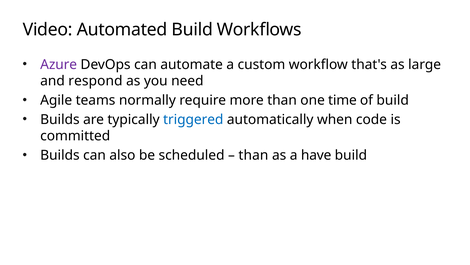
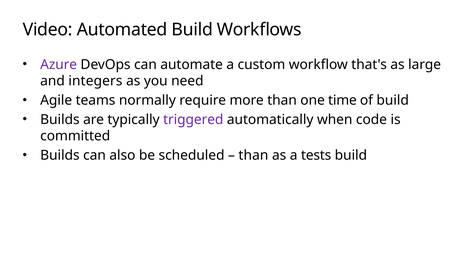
respond: respond -> integers (95, 81)
triggered colour: blue -> purple (193, 119)
have: have -> tests (316, 155)
